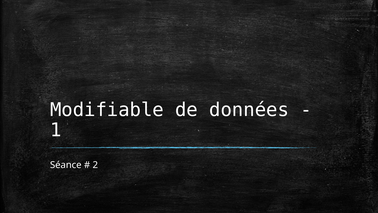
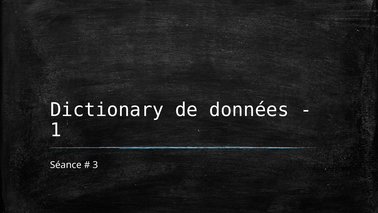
Modifiable: Modifiable -> Dictionary (107, 110)
2: 2 -> 3 (95, 165)
